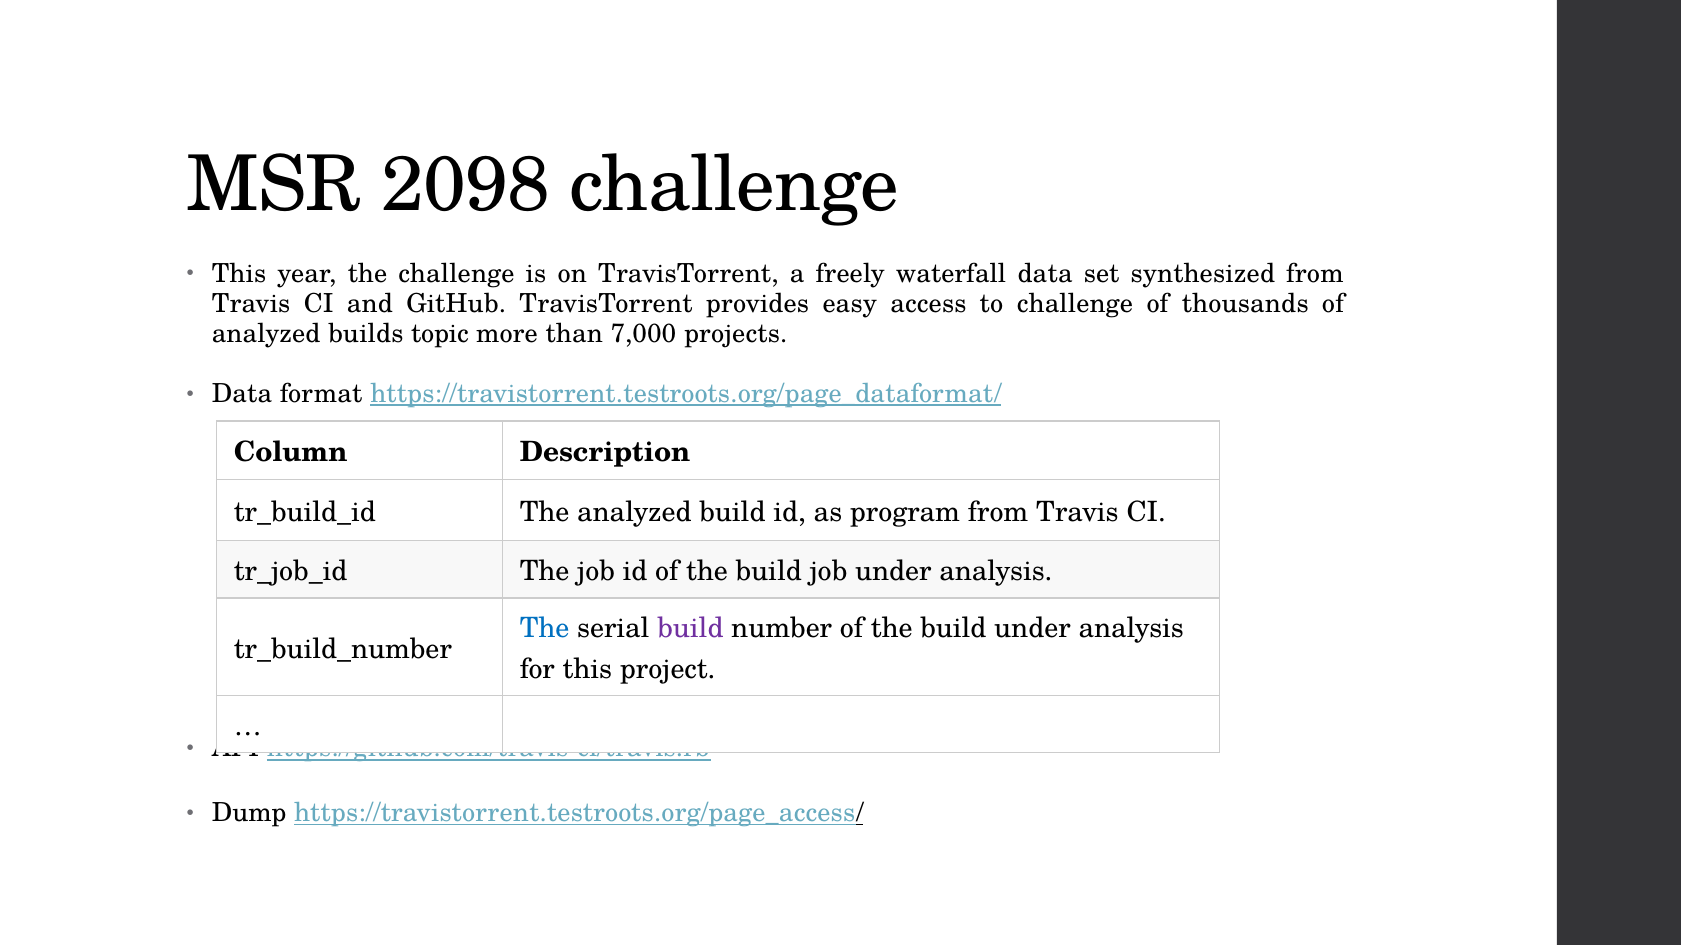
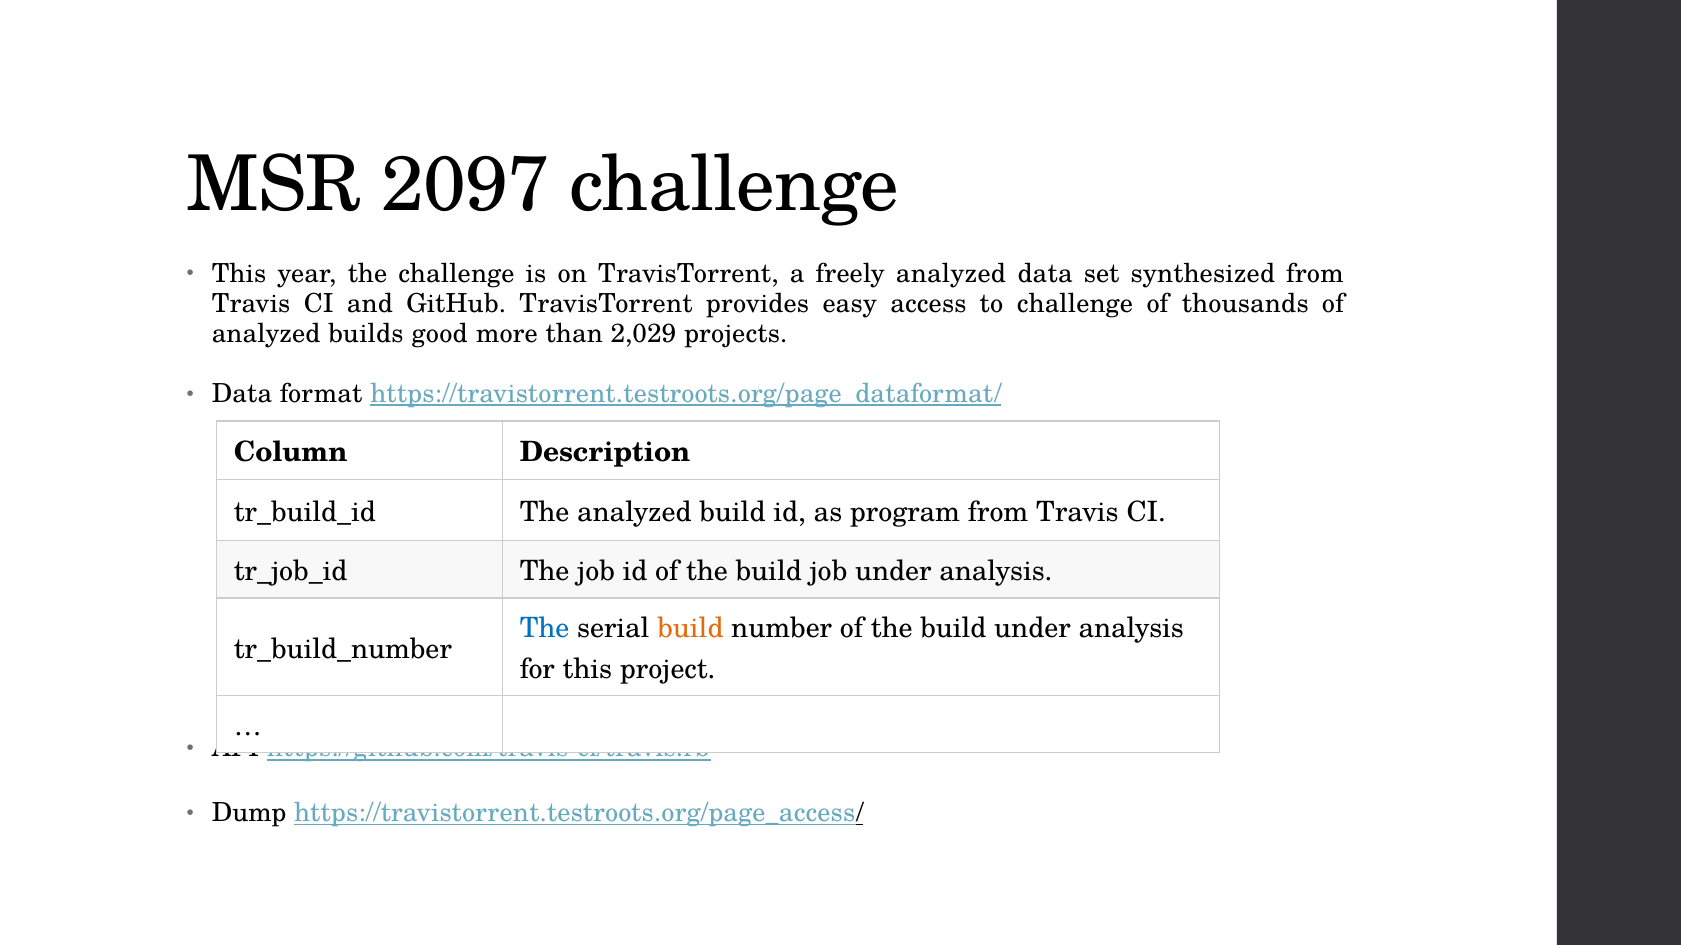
2098: 2098 -> 2097 (466, 185)
freely waterfall: waterfall -> analyzed (951, 274)
topic: topic -> good (440, 334)
7,000: 7,000 -> 2,029 (643, 334)
build colour: purple -> orange (690, 629)
